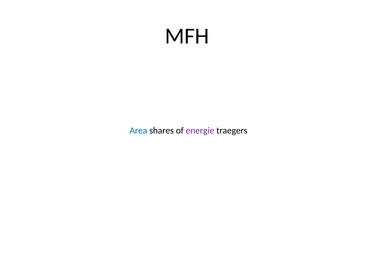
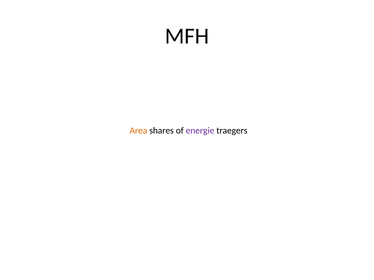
Area colour: blue -> orange (138, 131)
